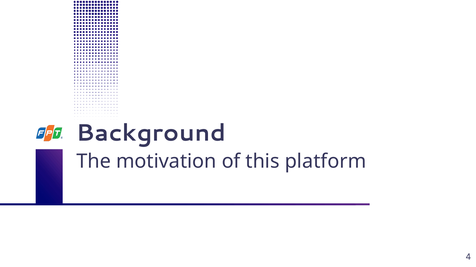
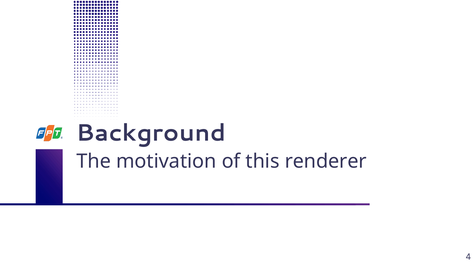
platform: platform -> renderer (326, 162)
